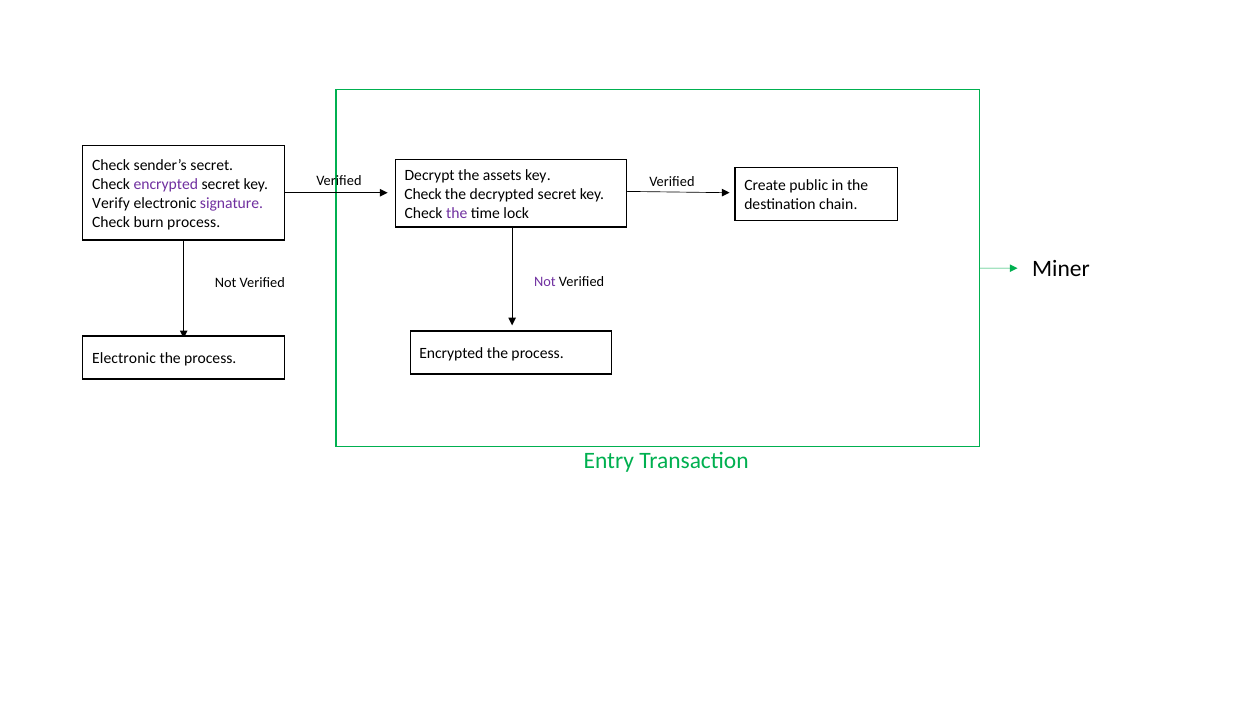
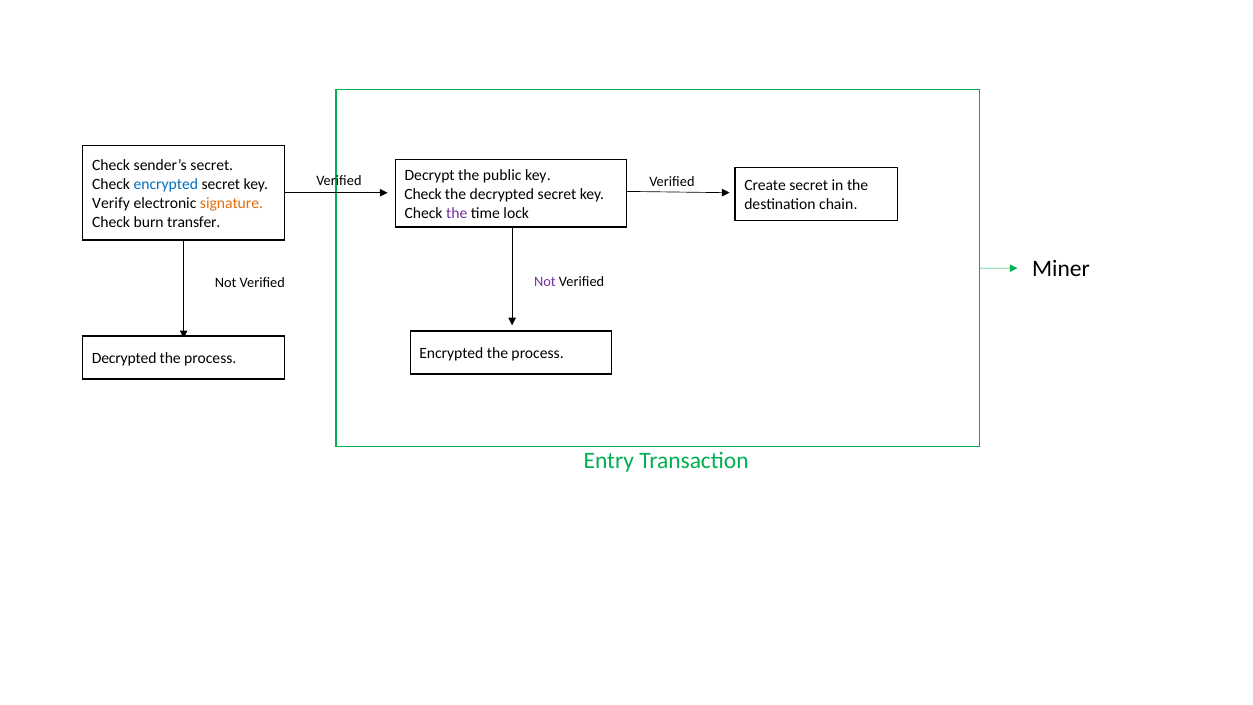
assets: assets -> public (502, 175)
encrypted colour: purple -> blue (166, 184)
Create public: public -> secret (809, 185)
signature colour: purple -> orange (231, 203)
burn process: process -> transfer (194, 222)
Electronic: Electronic -> Decrypted (124, 358)
